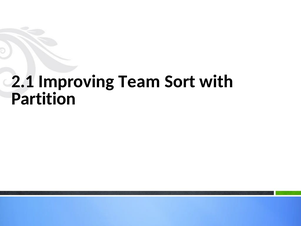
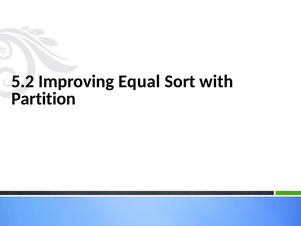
2.1: 2.1 -> 5.2 (23, 81)
Team: Team -> Equal (139, 81)
